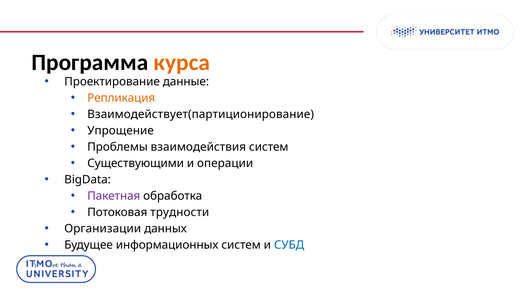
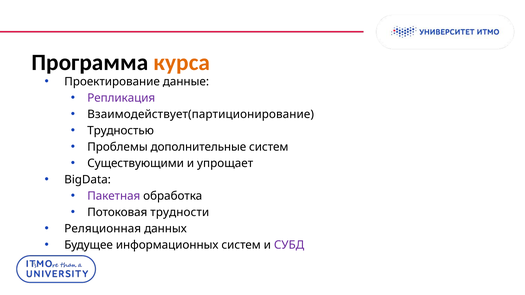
Репликация colour: orange -> purple (121, 98)
Упрощение: Упрощение -> Трудностью (121, 131)
взаимодействия: взаимодействия -> дополнительные (198, 147)
операции: операции -> упрощает (225, 164)
Организации: Организации -> Реляционная (103, 229)
СУБД colour: blue -> purple (289, 245)
